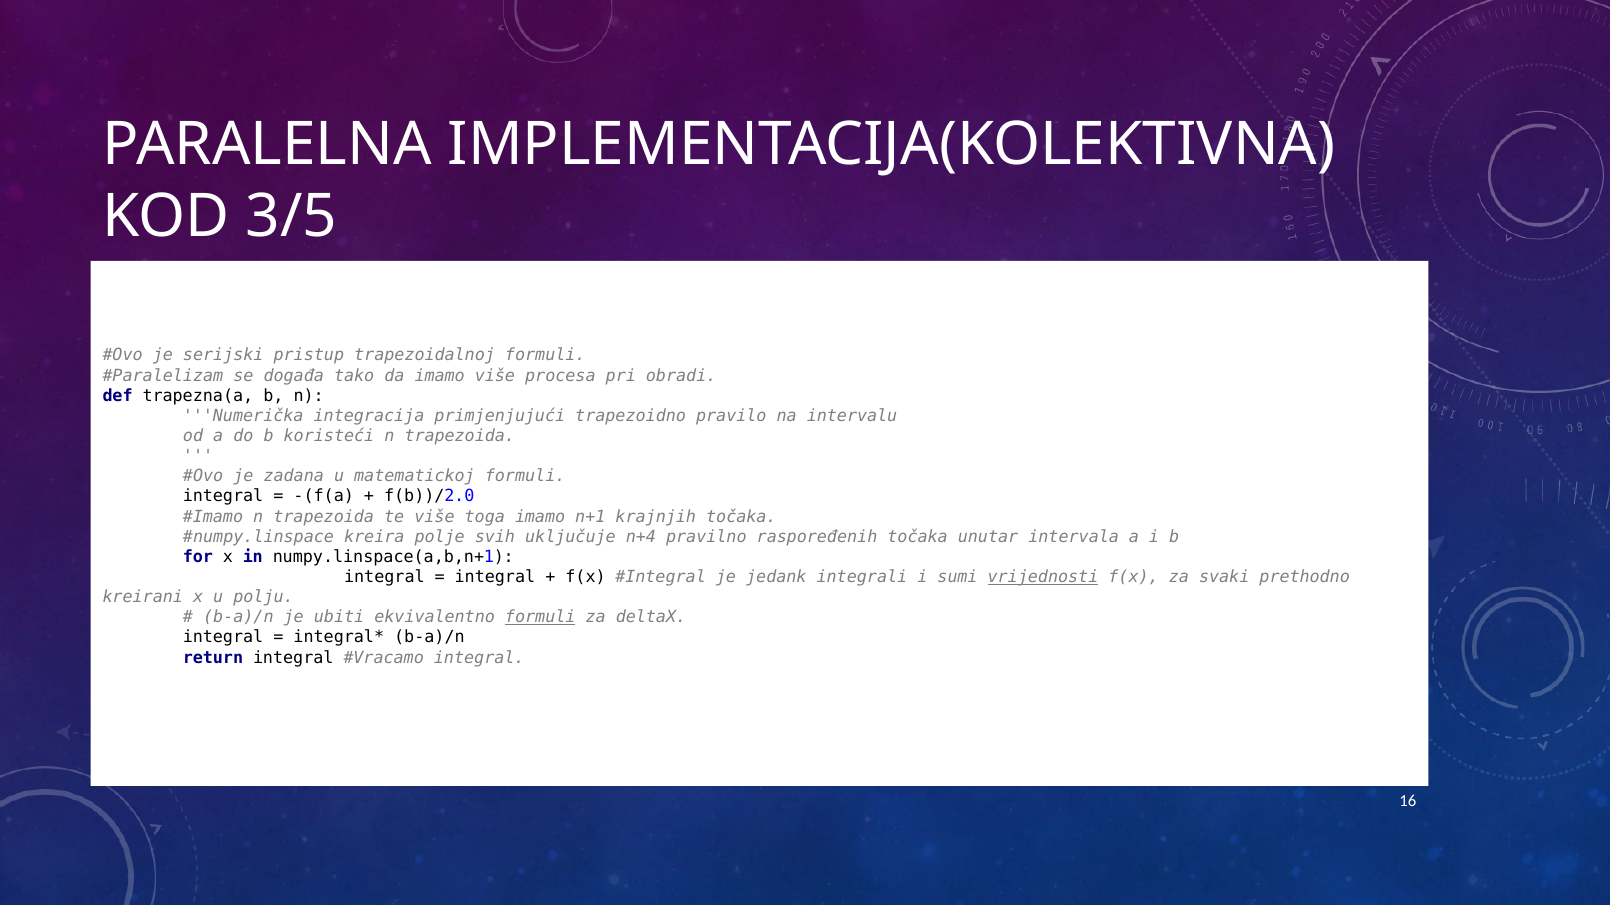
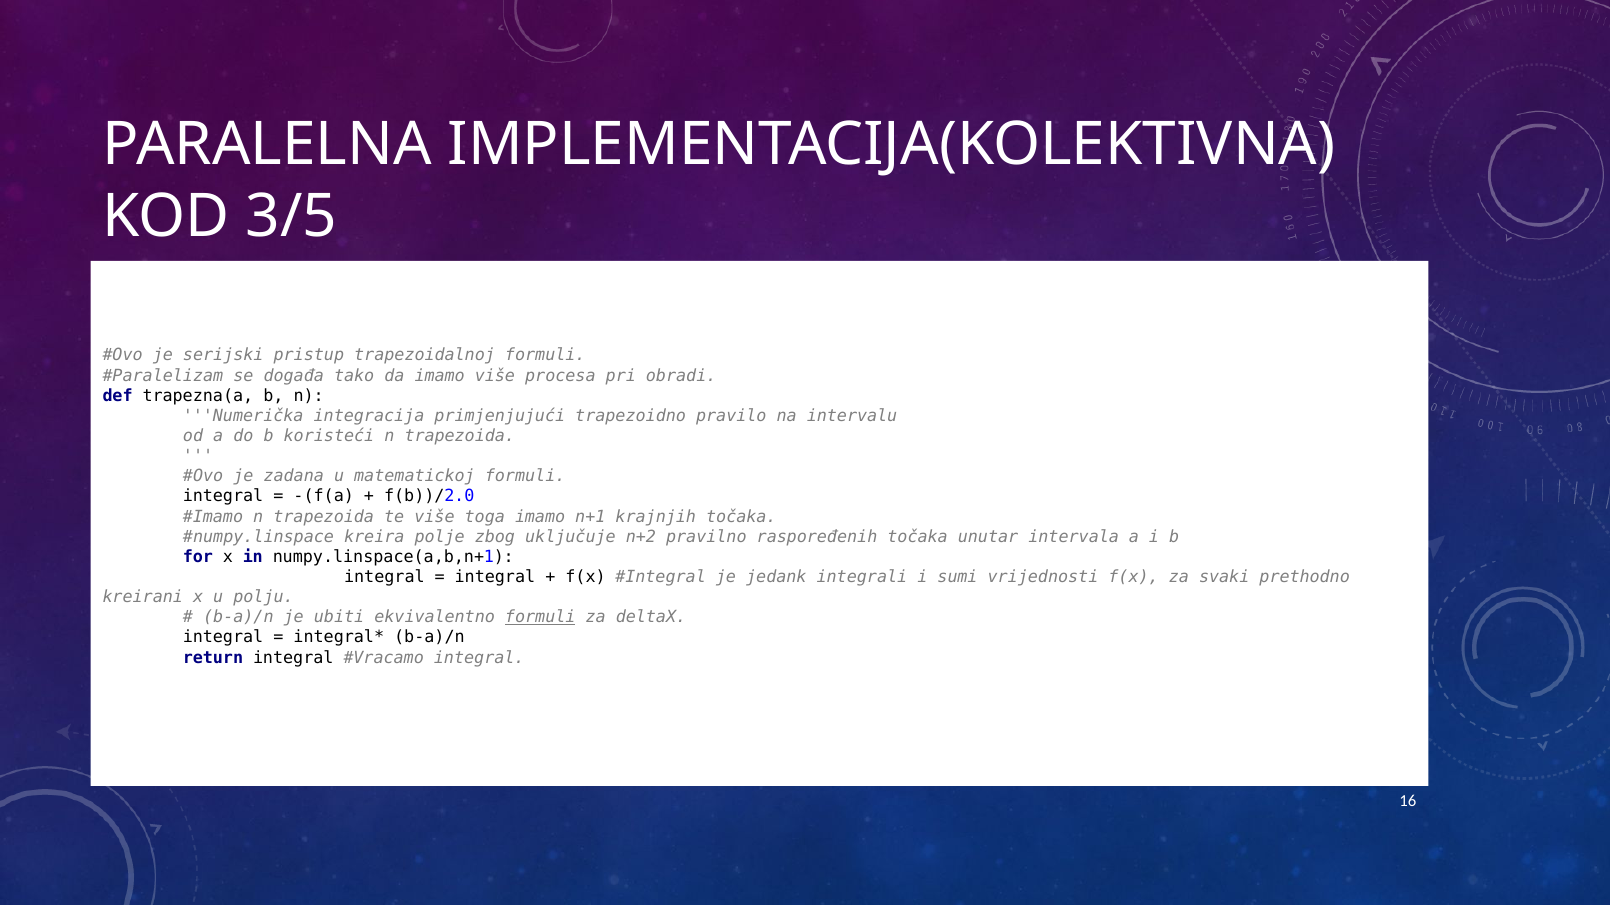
svih: svih -> zbog (495, 537)
n+4: n+4 -> n+2 (641, 537)
vrijednosti underline: present -> none (1043, 577)
